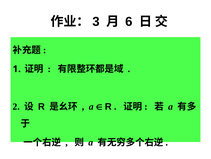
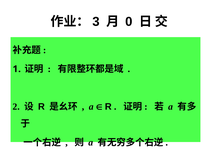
6: 6 -> 0 (129, 22)
